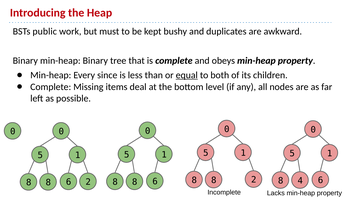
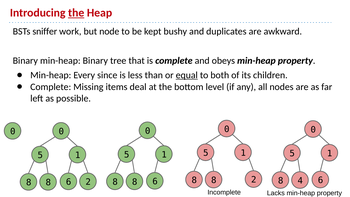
the underline: none -> present (76, 13)
public: public -> sniffer (45, 31)
must: must -> node (109, 31)
